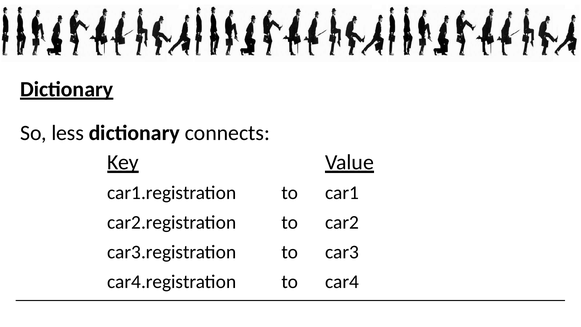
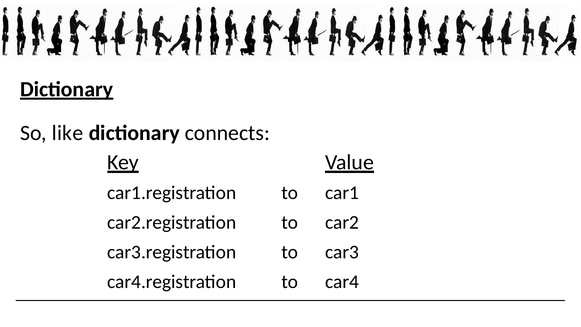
less: less -> like (67, 133)
